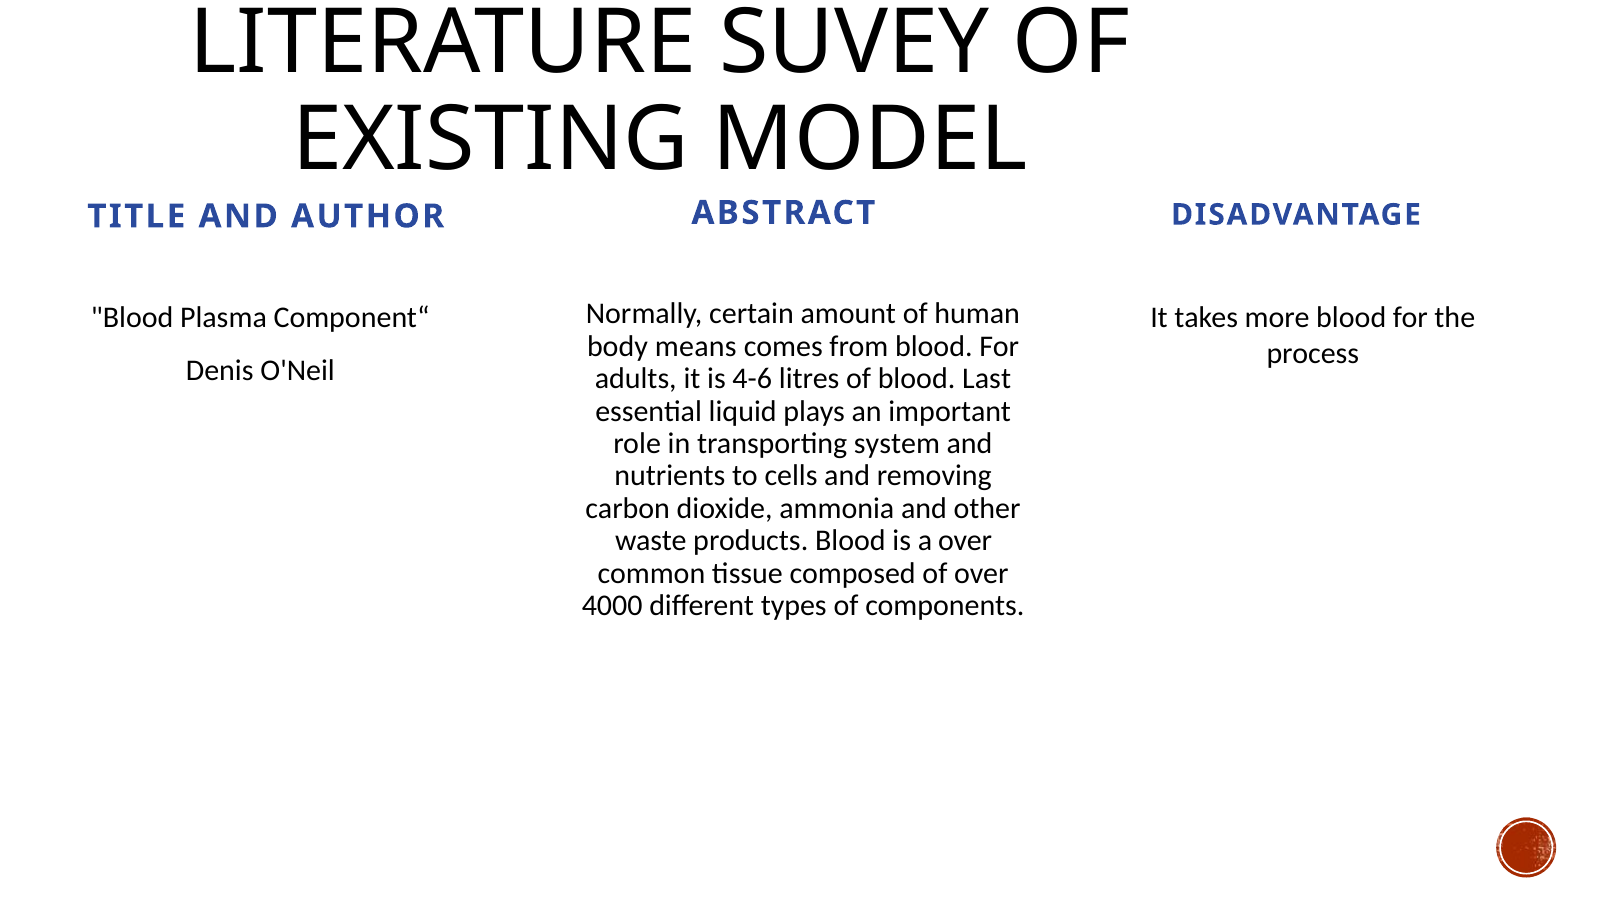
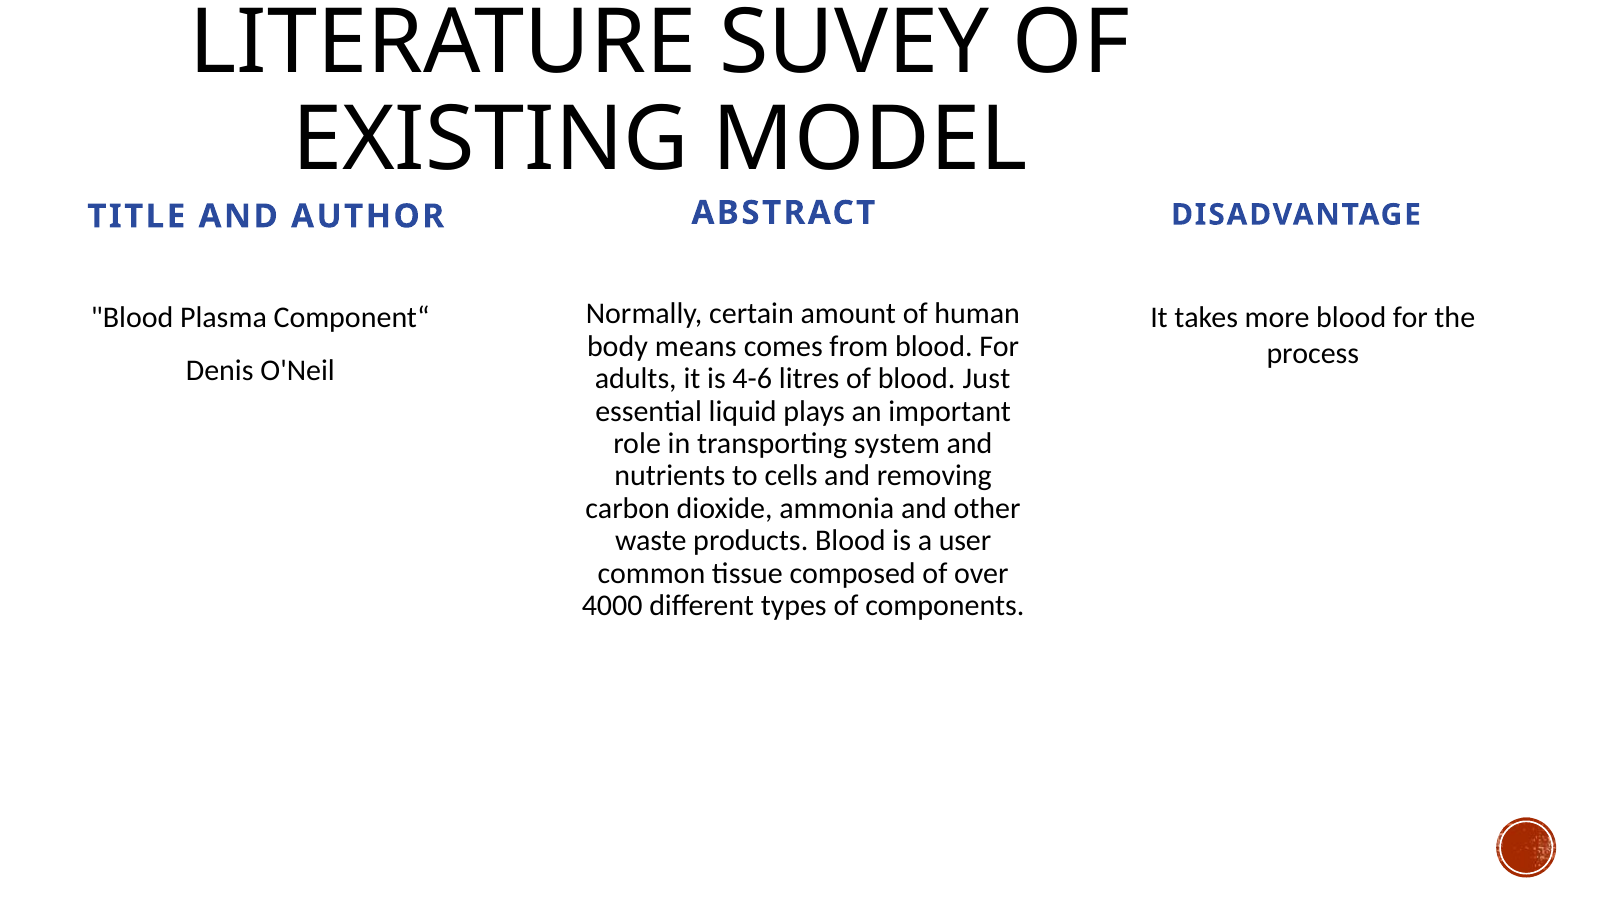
Last: Last -> Just (986, 379)
a over: over -> user (965, 541)
